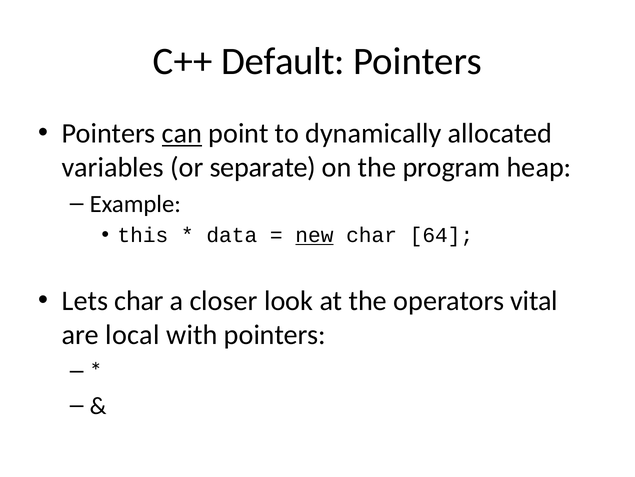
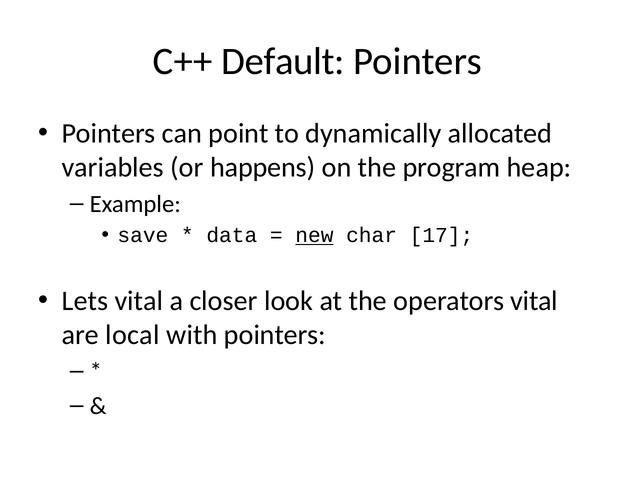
can underline: present -> none (182, 133)
separate: separate -> happens (263, 167)
this: this -> save (143, 235)
64: 64 -> 17 (441, 235)
Lets char: char -> vital (139, 300)
